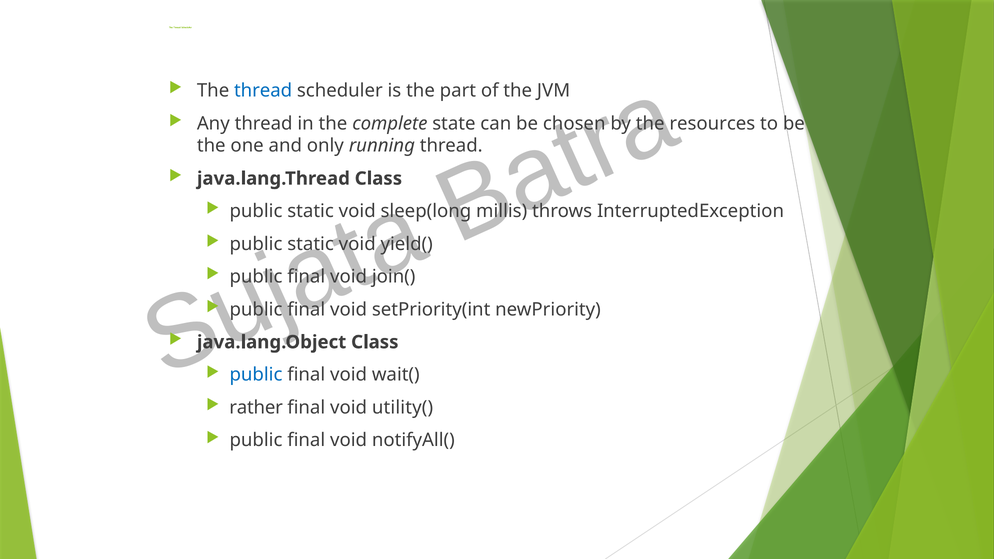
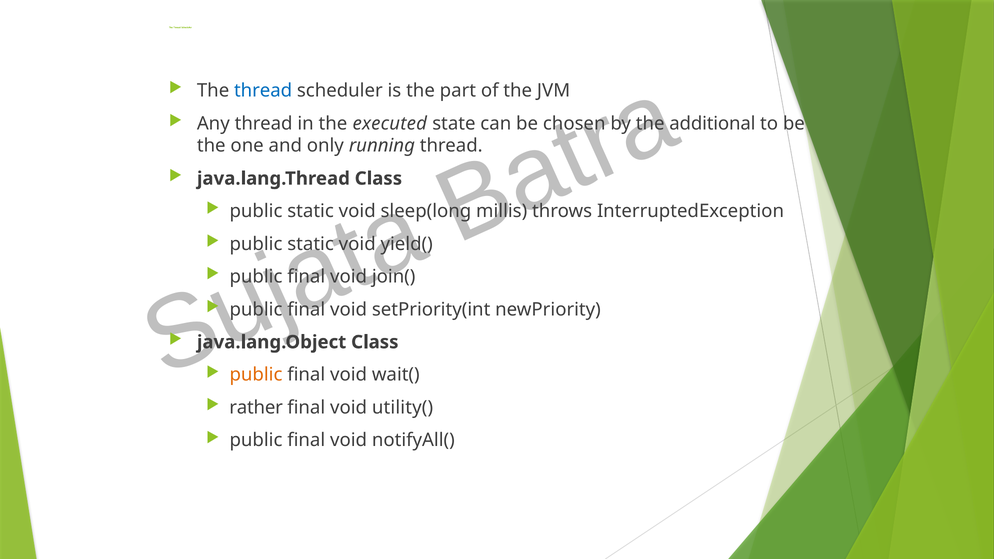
complete: complete -> executed (390, 123)
resources: resources -> additional (712, 123)
public colour: blue -> orange (256, 375)
